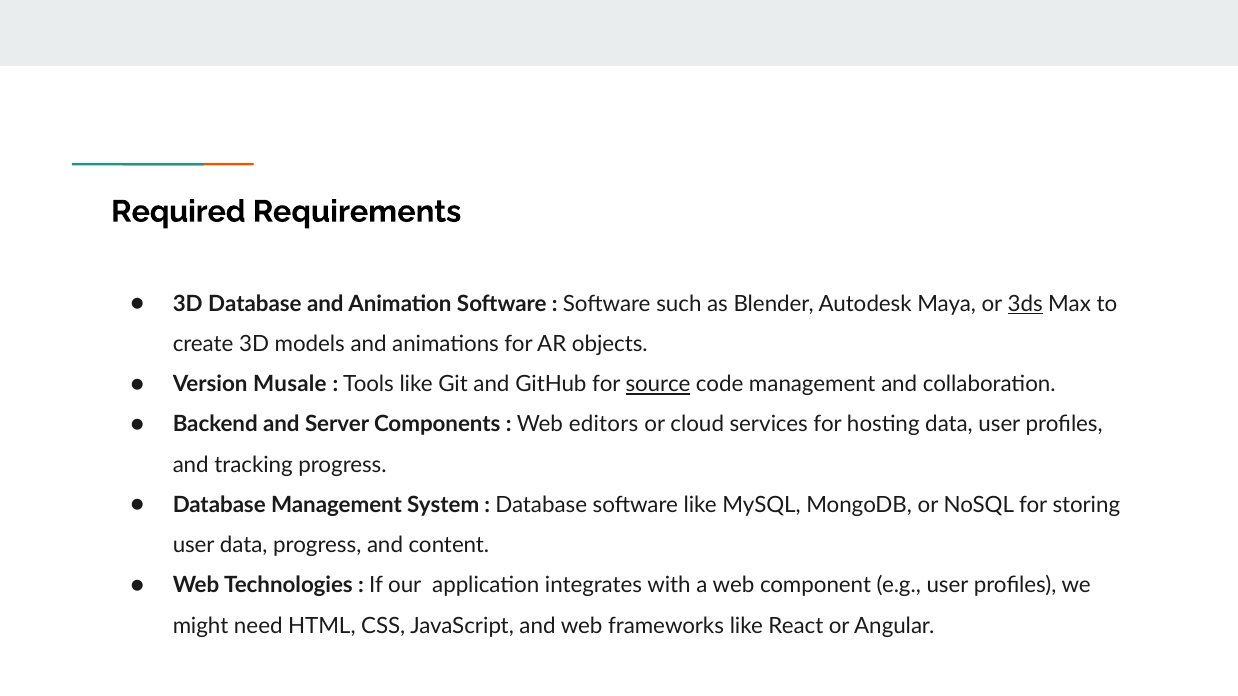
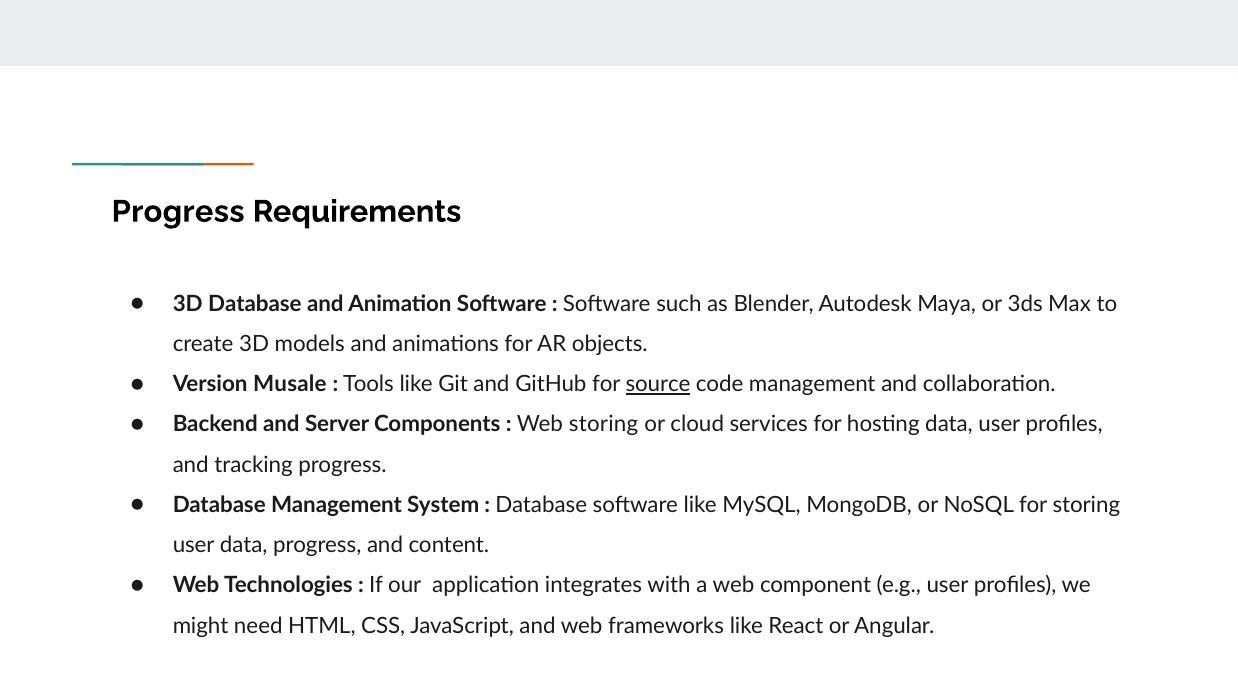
Required: Required -> Progress (178, 212)
3ds underline: present -> none (1025, 304)
Web editors: editors -> storing (604, 425)
